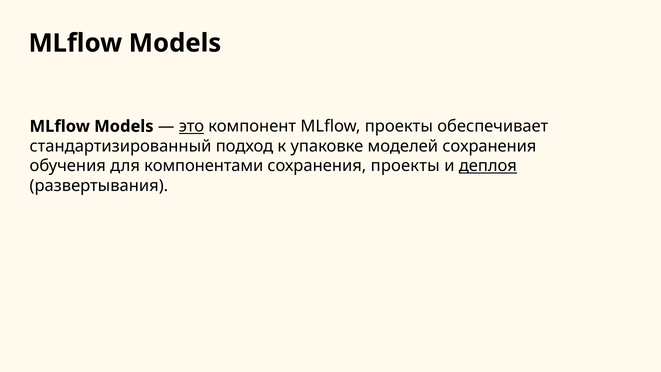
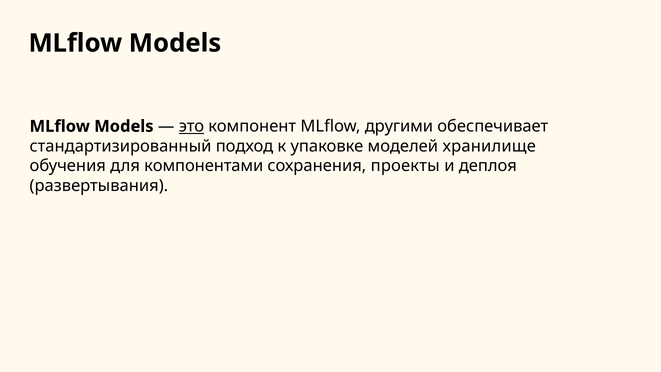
MLflow проекты: проекты -> другими (399, 126)
моделей сохранения: сохранения -> хранилище (489, 146)
деплоя underline: present -> none (488, 166)
